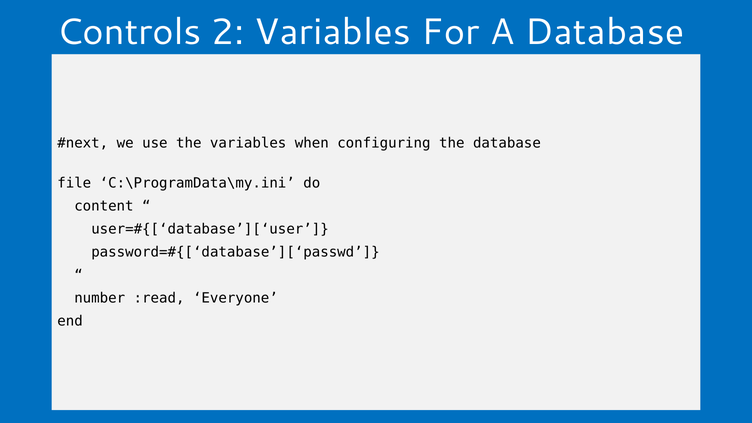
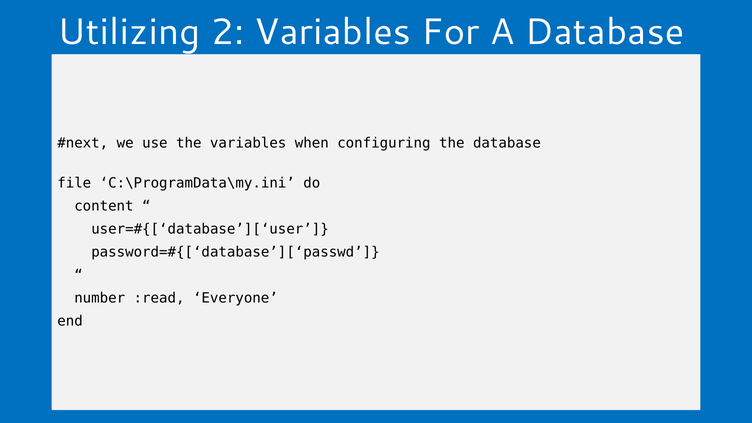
Controls: Controls -> Utilizing (129, 32)
